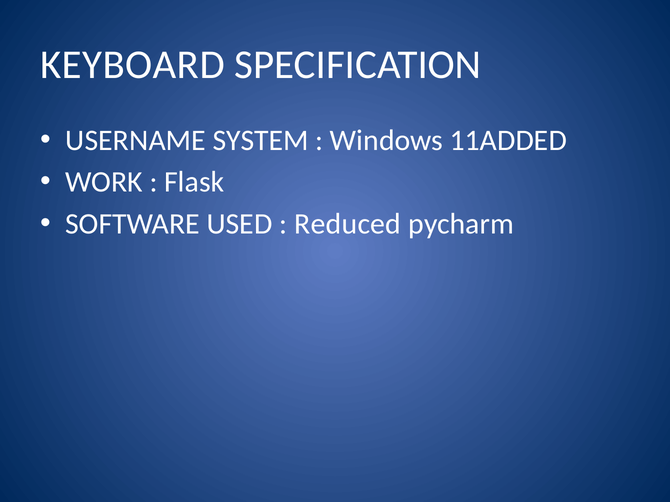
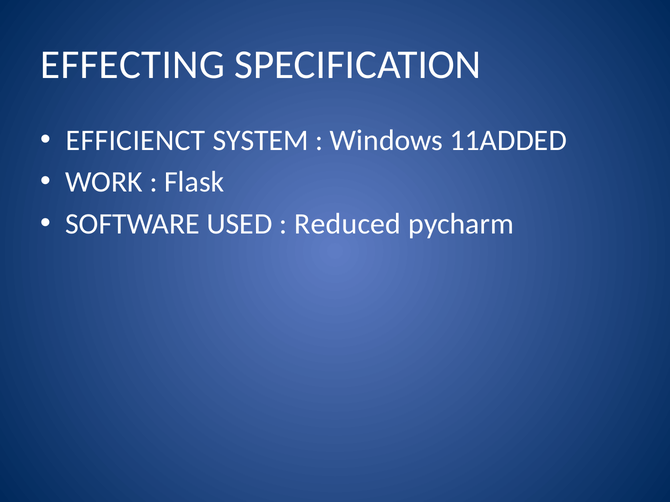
KEYBOARD: KEYBOARD -> EFFECTING (133, 65)
USERNAME: USERNAME -> EFFICIENCT (136, 141)
